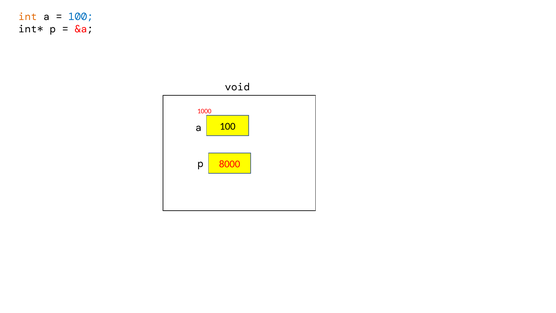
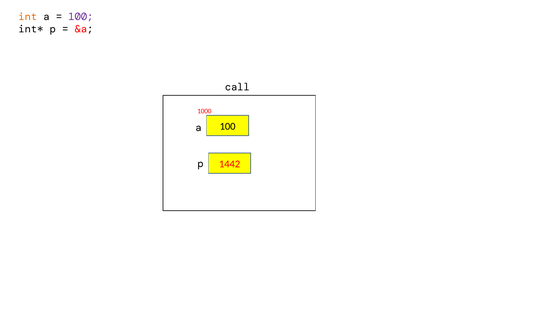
100 colour: blue -> purple (81, 17)
void: void -> call (237, 87)
8000: 8000 -> 1442 (230, 164)
